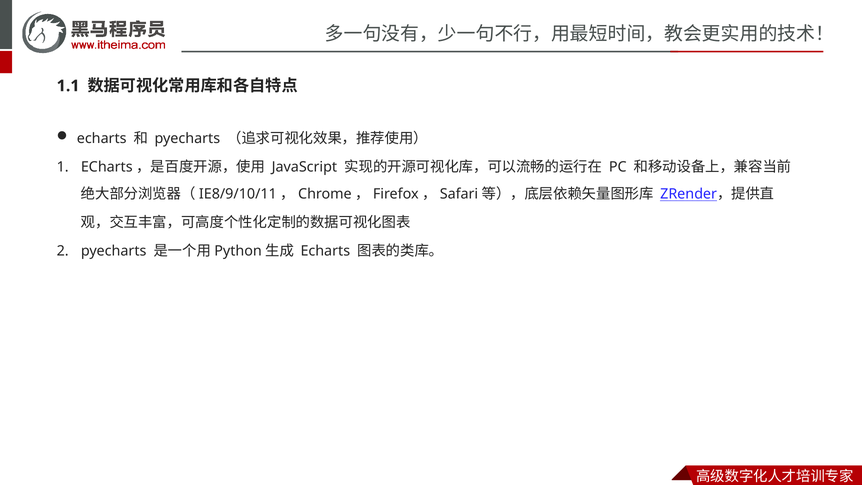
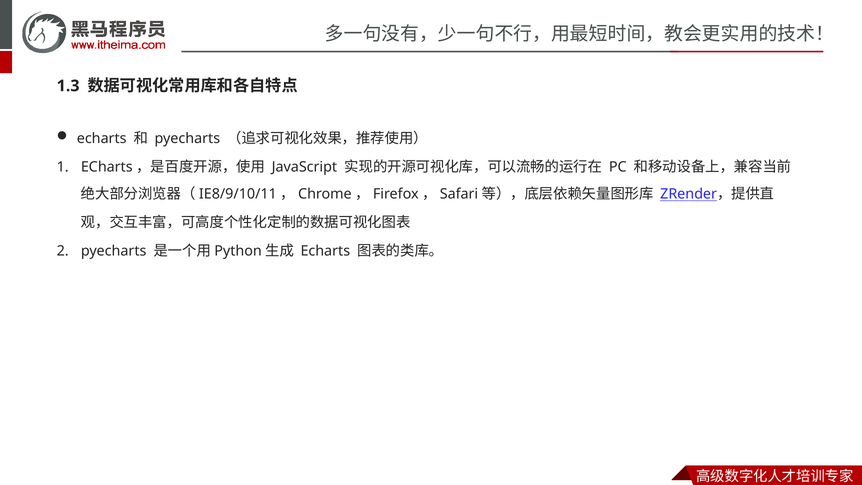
1.1: 1.1 -> 1.3 (68, 86)
